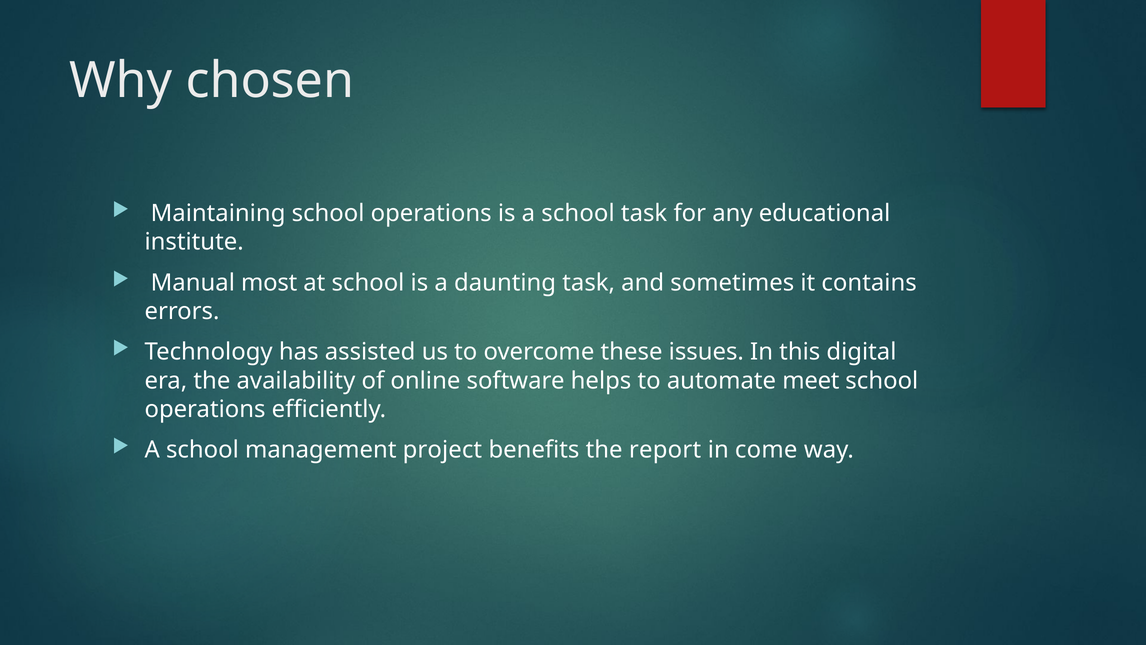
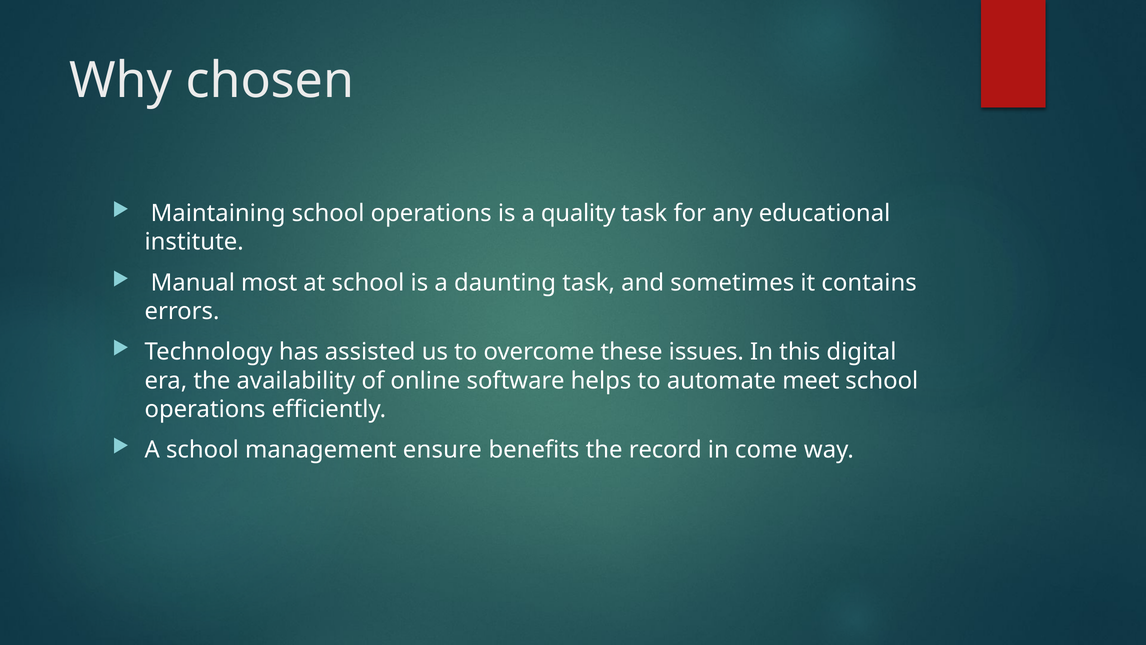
is a school: school -> quality (578, 213)
project: project -> ensure (442, 450)
report: report -> record (665, 450)
